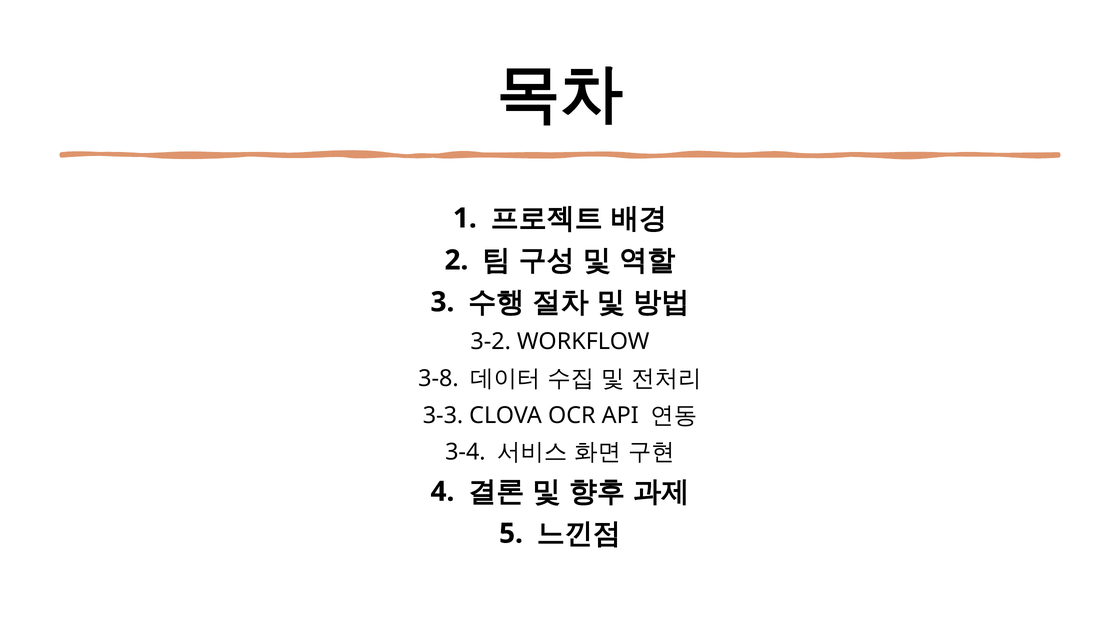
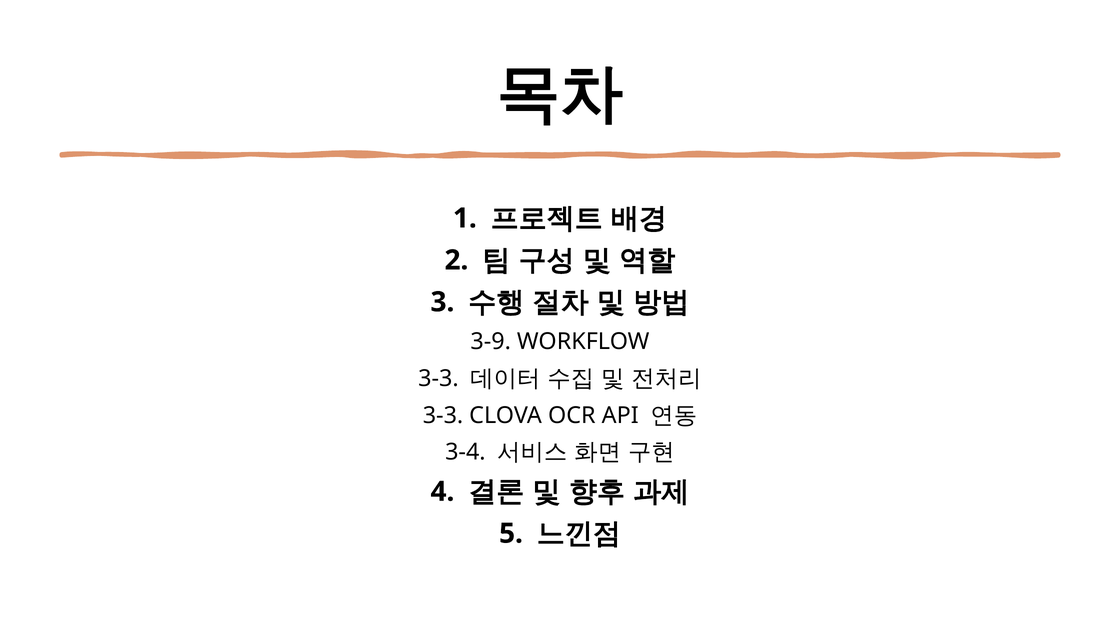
3-2: 3-2 -> 3-9 (491, 341)
3-8: 3-8 -> 3-3 (438, 378)
